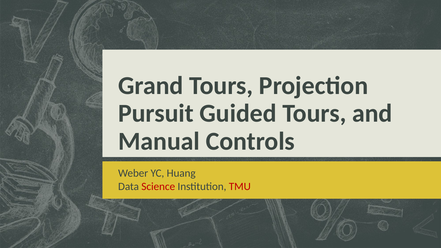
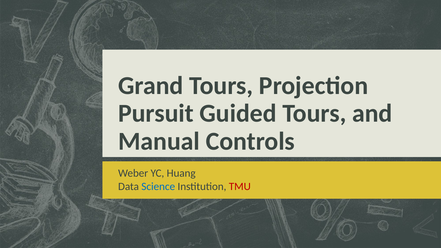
Science colour: red -> blue (158, 186)
